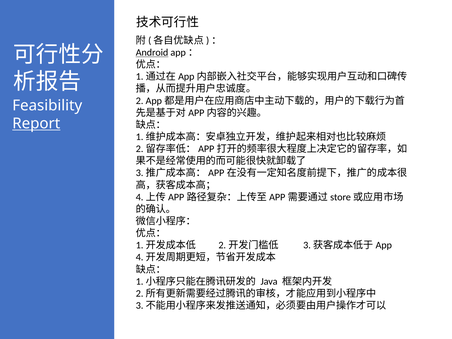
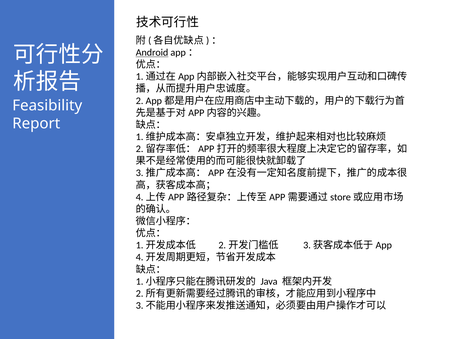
Report underline: present -> none (36, 123)
